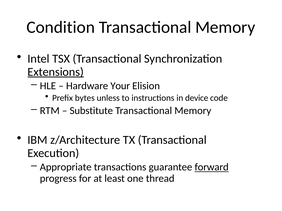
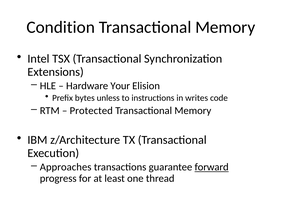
Extensions underline: present -> none (56, 72)
device: device -> writes (197, 98)
Substitute: Substitute -> Protected (91, 111)
Appropriate: Appropriate -> Approaches (66, 167)
